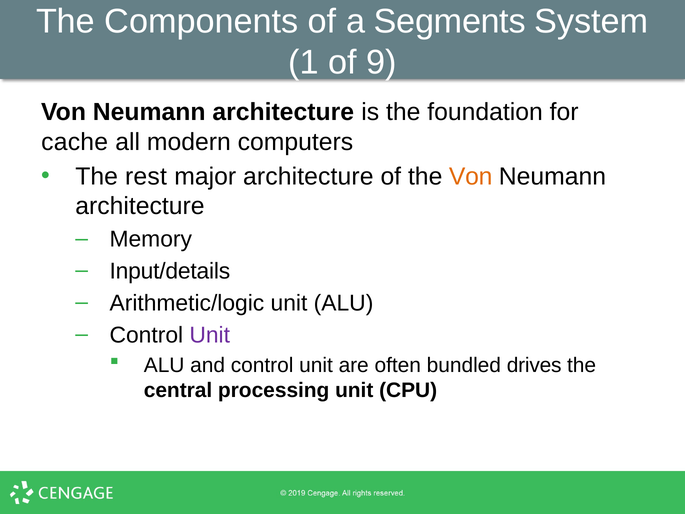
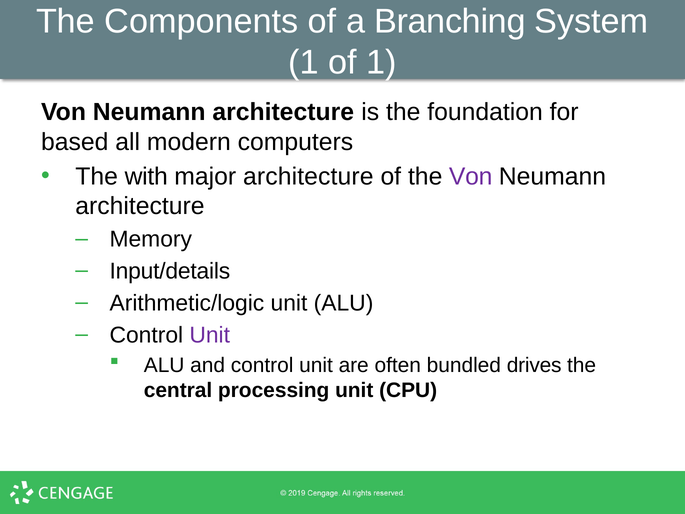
Segments: Segments -> Branching (450, 22)
of 9: 9 -> 1 (381, 63)
cache: cache -> based (75, 142)
rest: rest -> with (146, 176)
Von colour: orange -> purple (471, 176)
